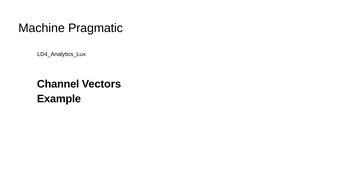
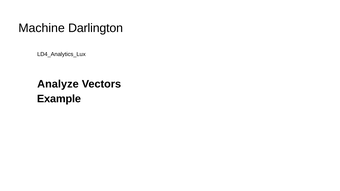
Pragmatic: Pragmatic -> Darlington (96, 28)
Channel: Channel -> Analyze (58, 84)
